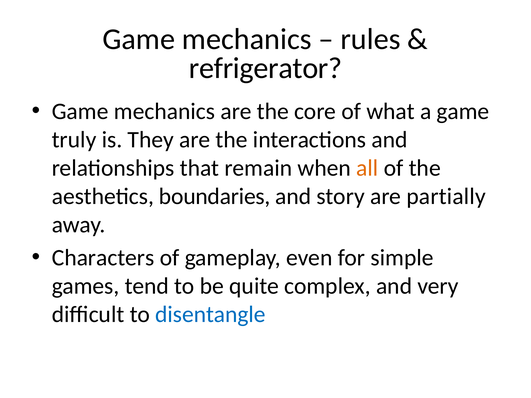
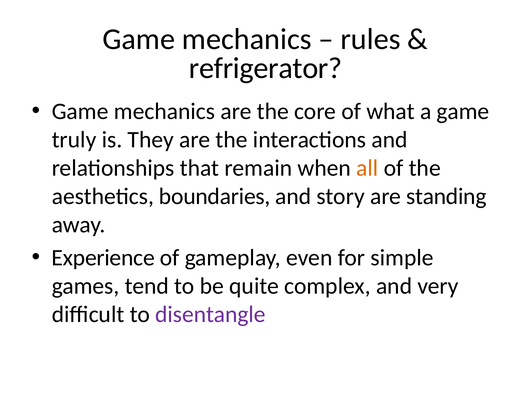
partially: partially -> standing (446, 196)
Characters: Characters -> Experience (103, 258)
disentangle colour: blue -> purple (210, 315)
